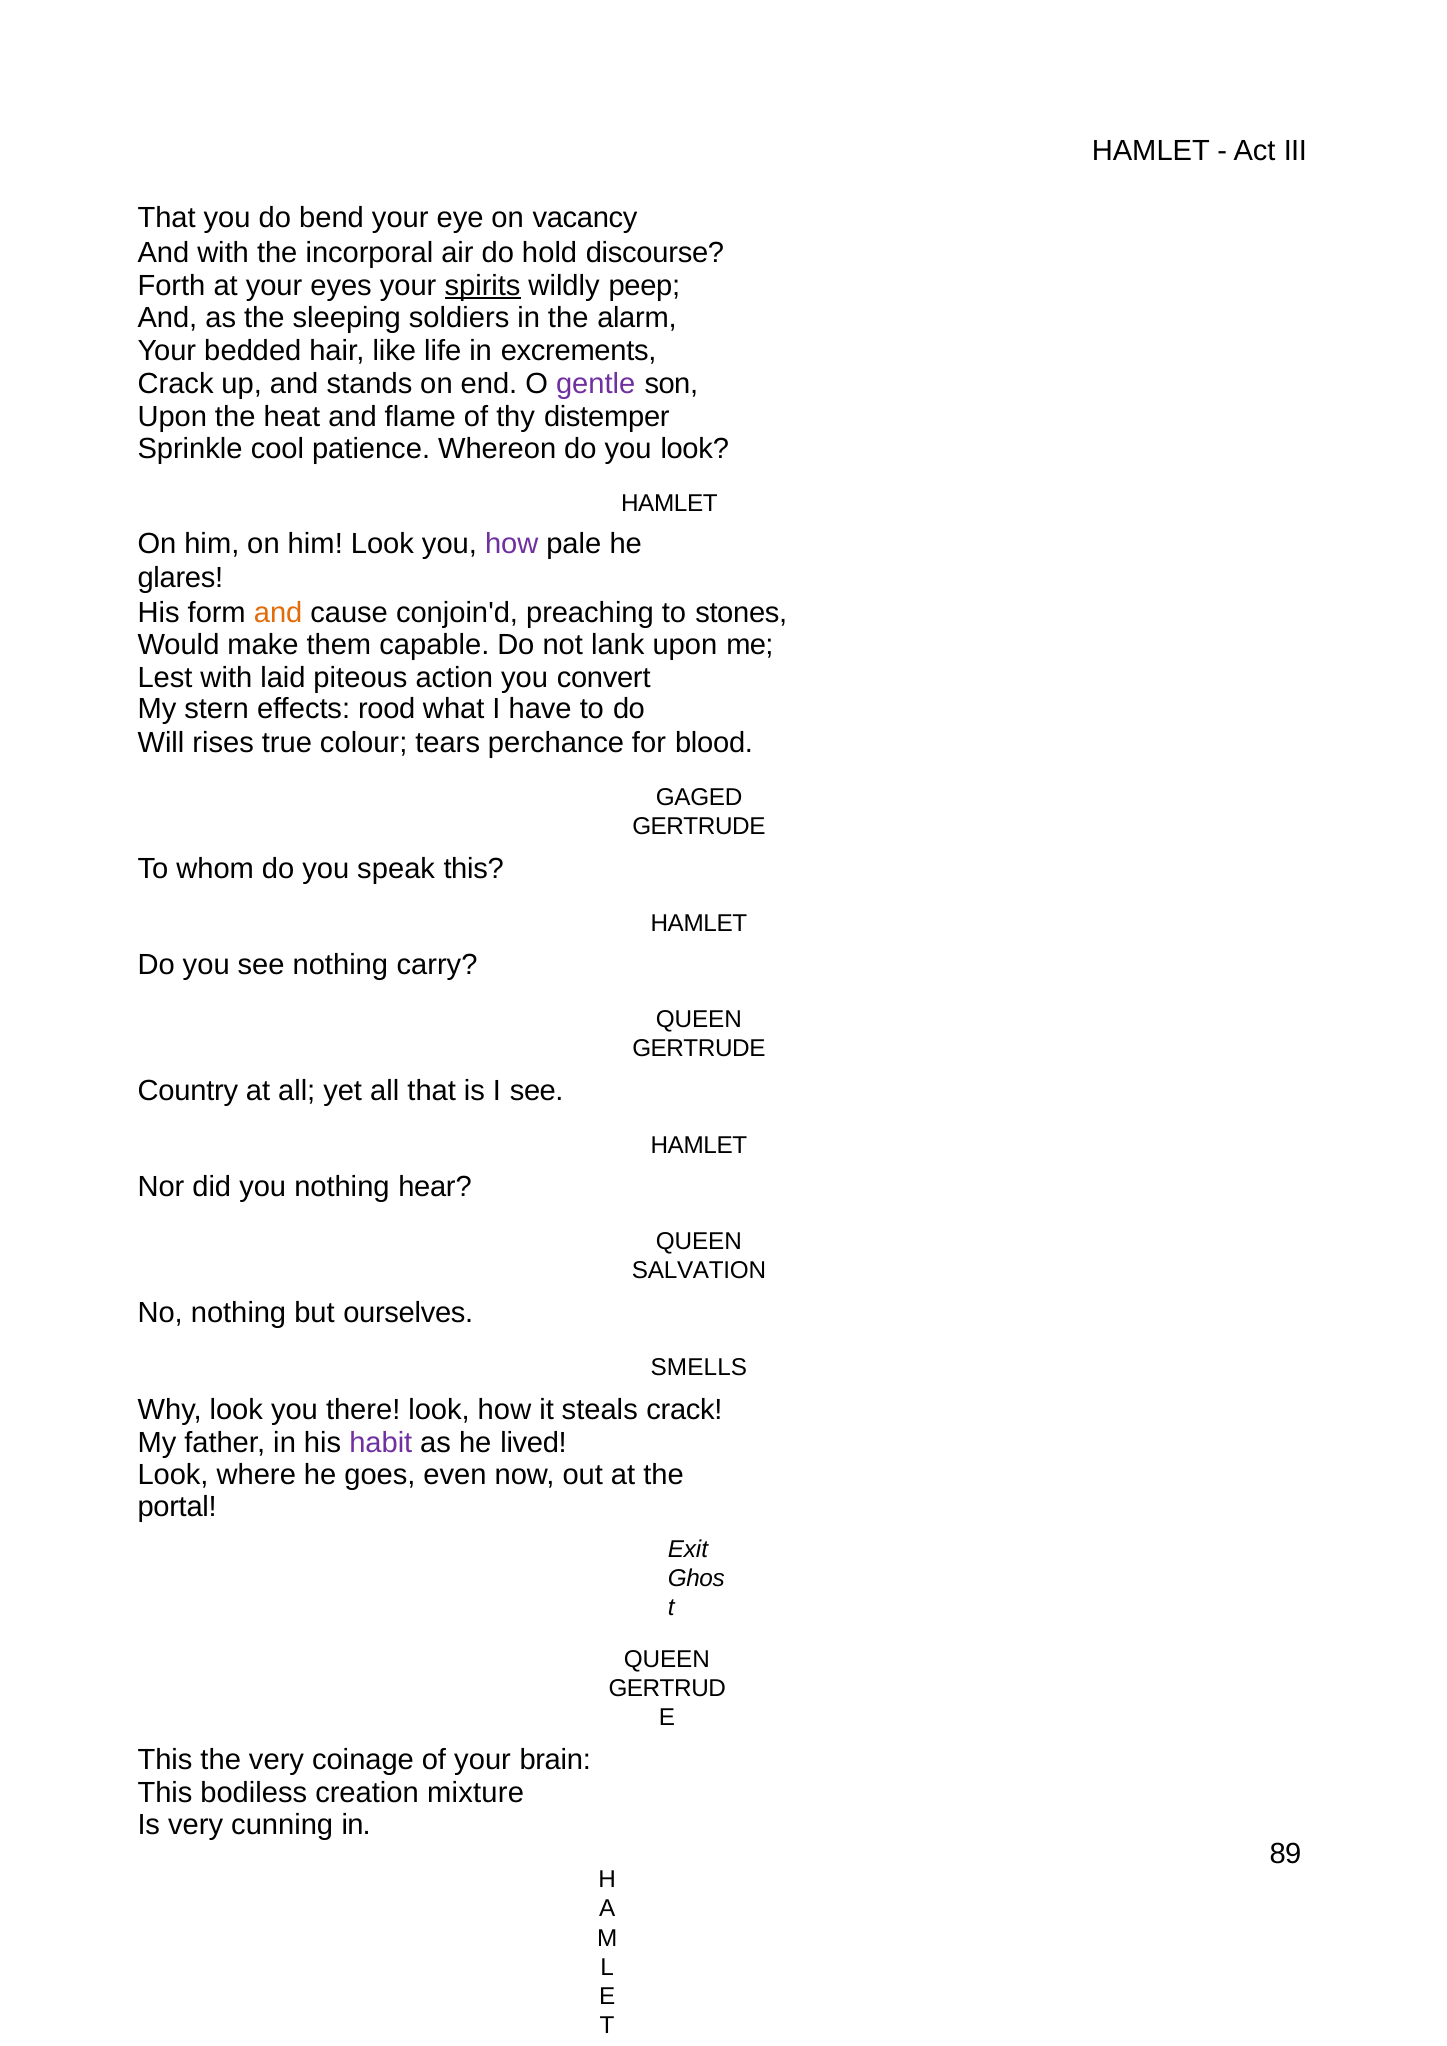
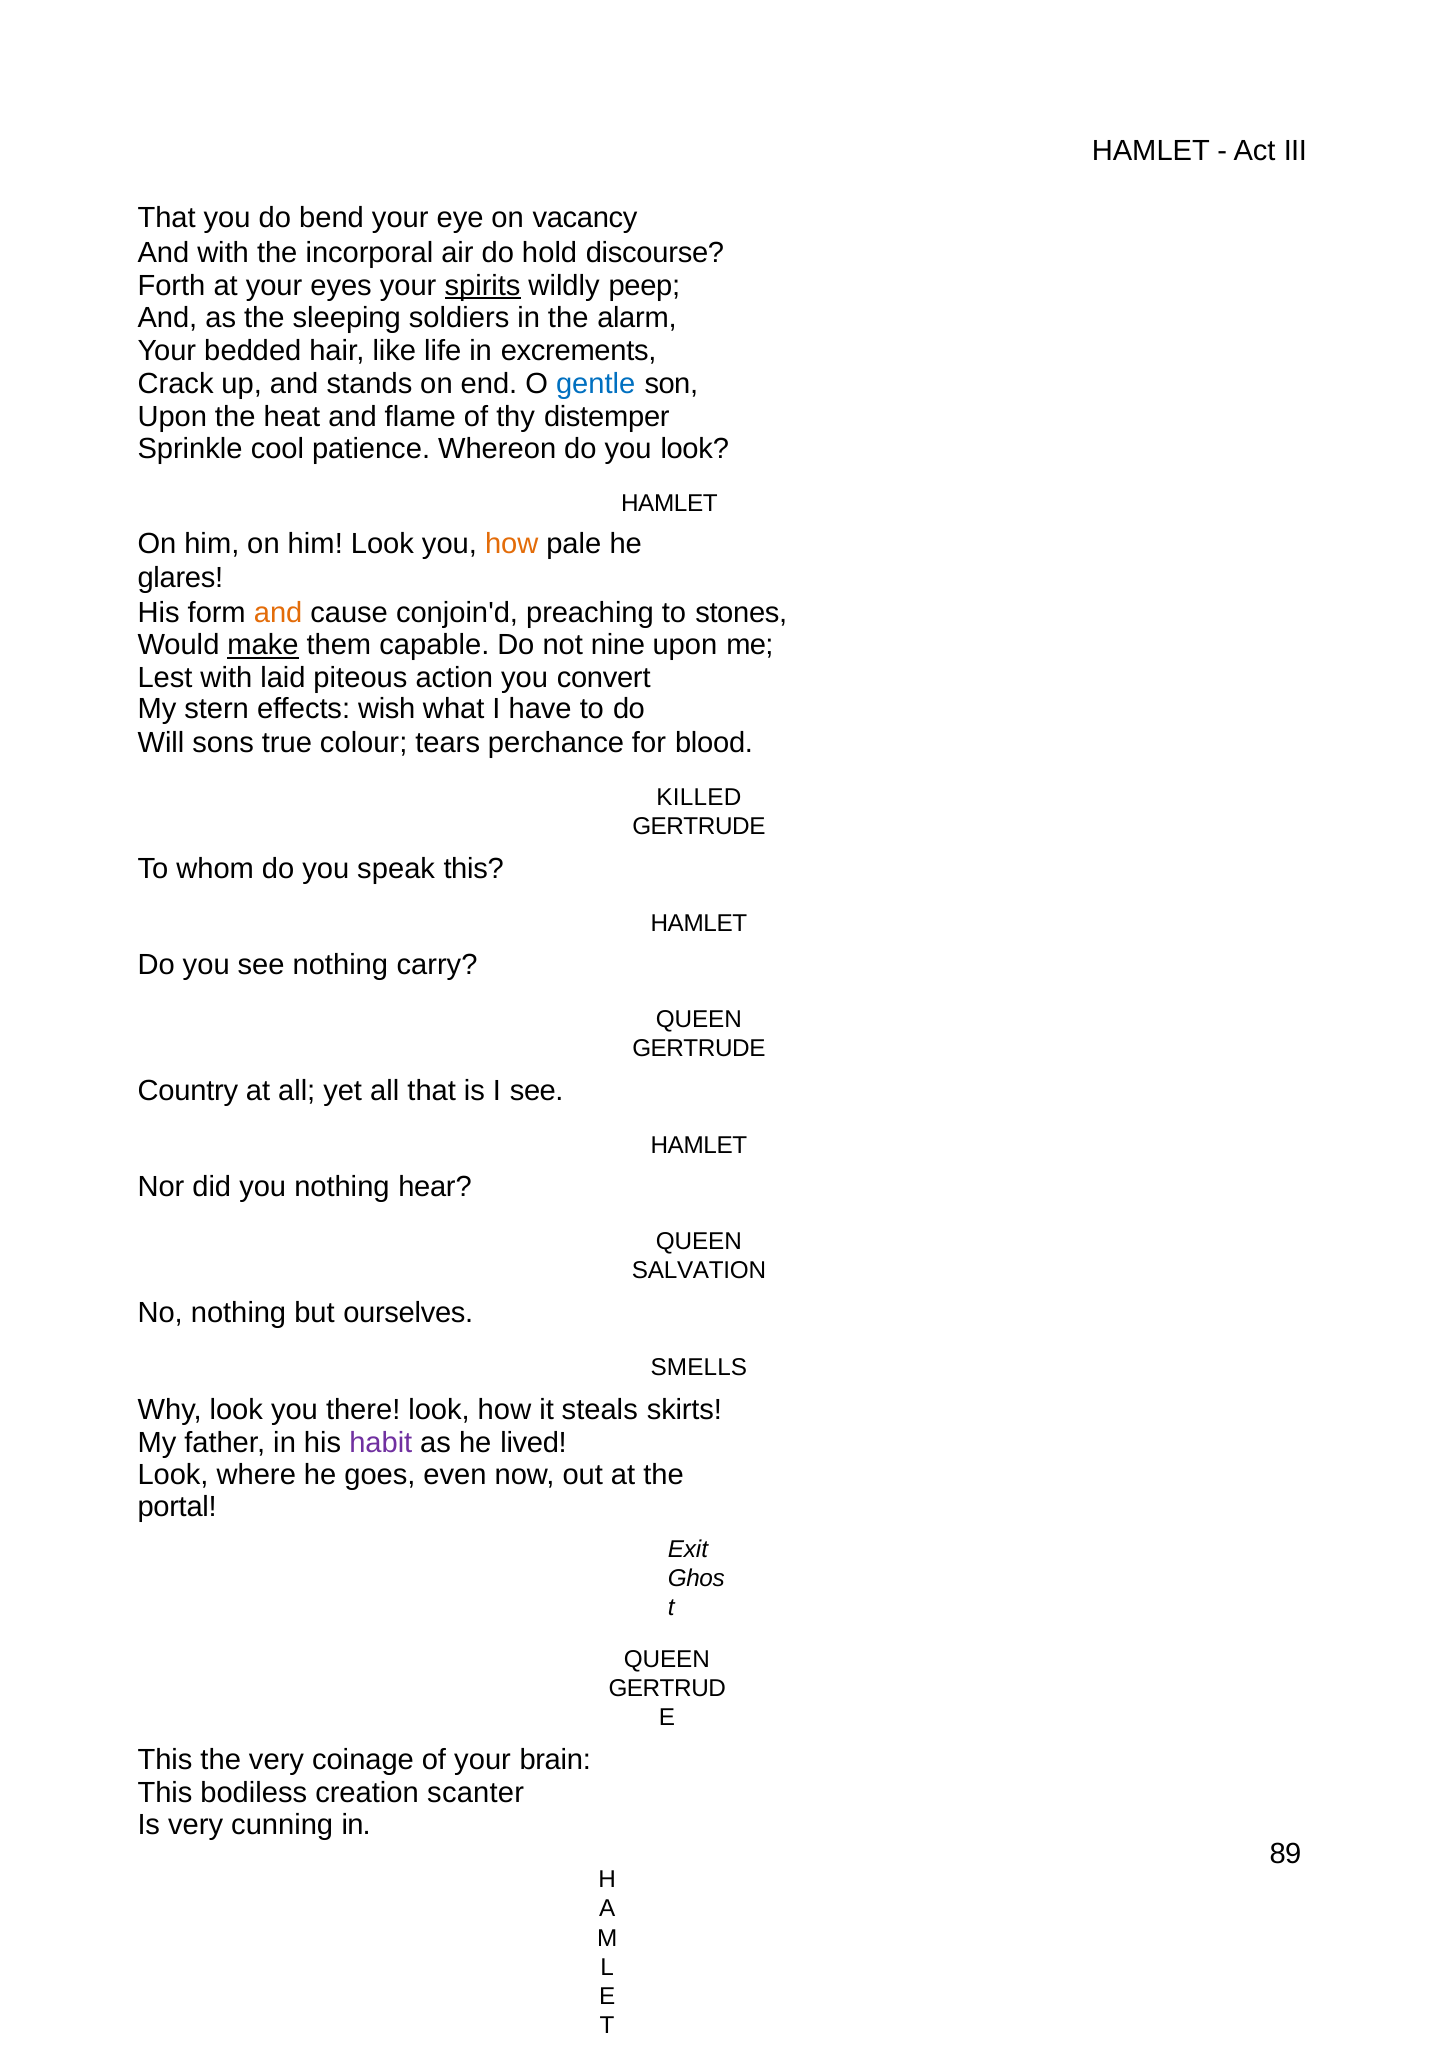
gentle colour: purple -> blue (596, 384)
how colour: purple -> orange (512, 544)
make underline: none -> present (263, 645)
lank: lank -> nine (618, 645)
rood: rood -> wish (387, 709)
rises: rises -> sons (223, 743)
GAGED: GAGED -> KILLED (699, 798)
steals crack: crack -> skirts (684, 1410)
mixture: mixture -> scanter (476, 1794)
